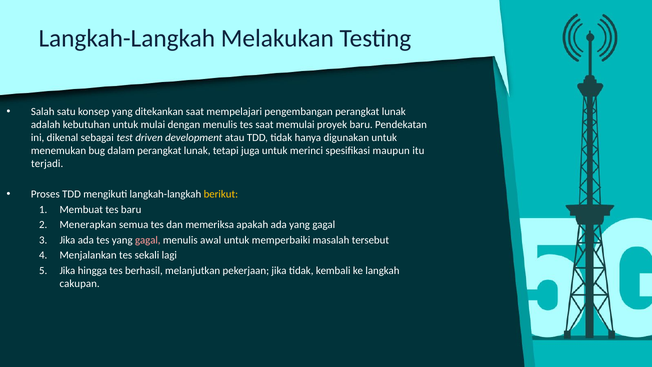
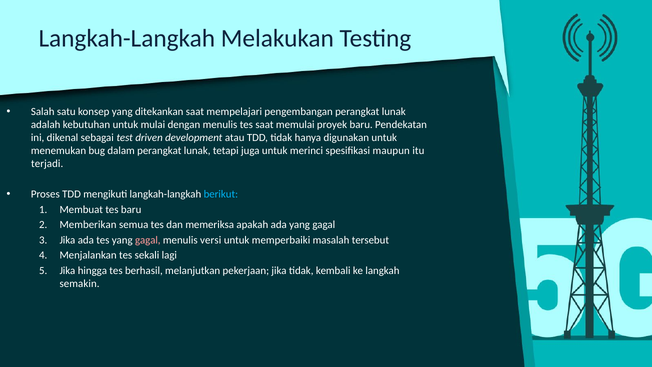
berikut colour: yellow -> light blue (221, 194)
Menerapkan: Menerapkan -> Memberikan (88, 225)
awal: awal -> versi (211, 240)
cakupan: cakupan -> semakin (80, 283)
